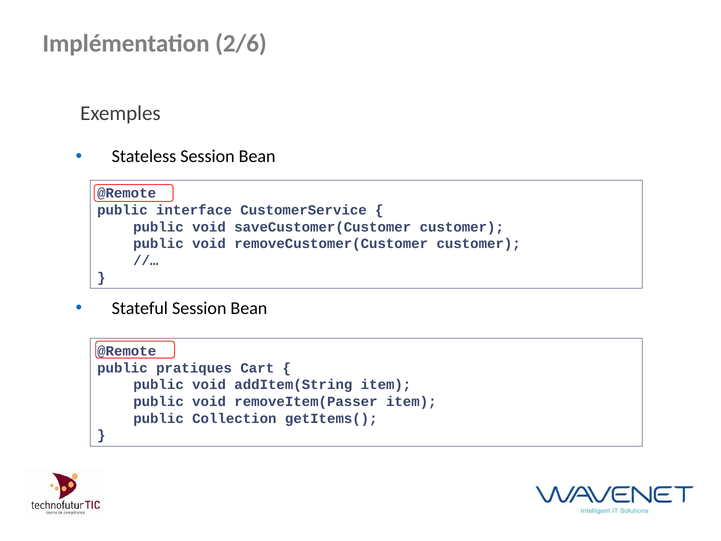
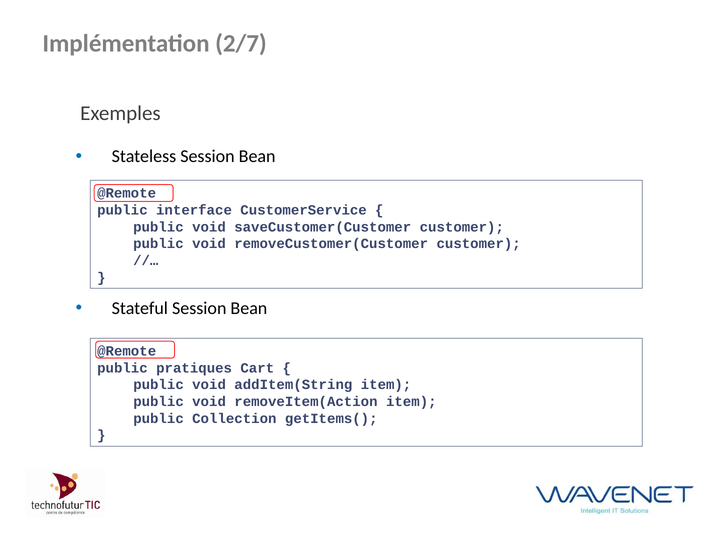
2/6: 2/6 -> 2/7 (241, 44)
removeItem(Passer: removeItem(Passer -> removeItem(Action (306, 401)
